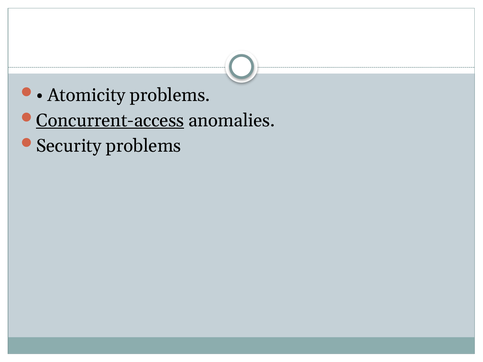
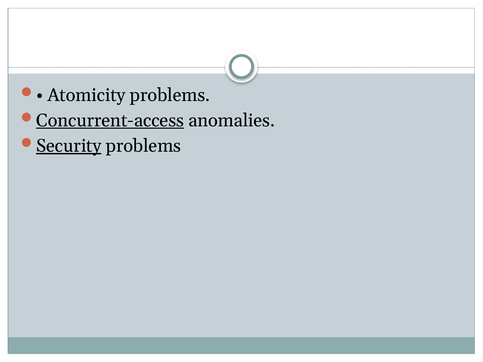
Security underline: none -> present (69, 146)
